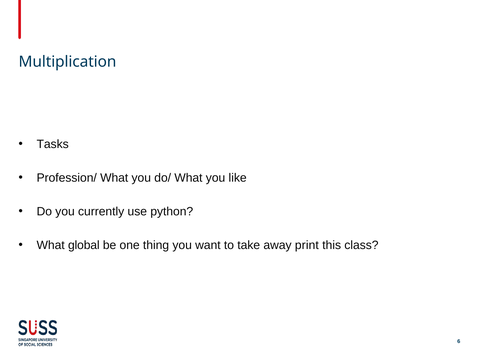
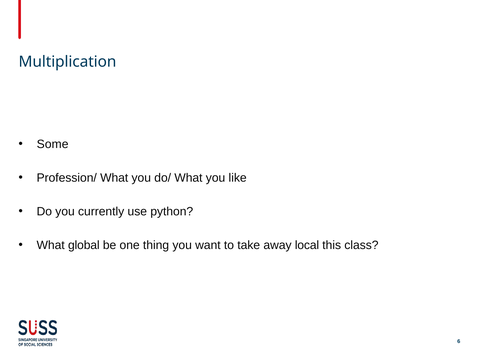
Tasks: Tasks -> Some (53, 144)
print: print -> local (307, 246)
